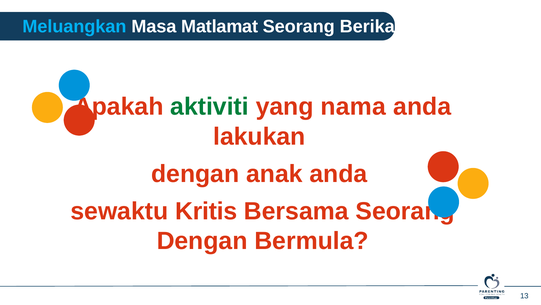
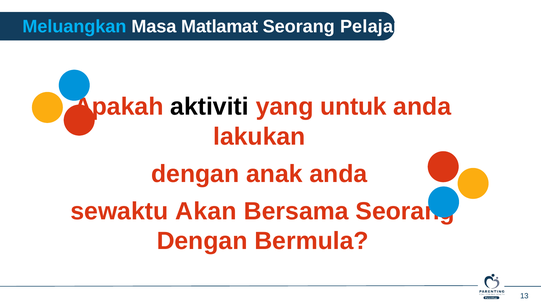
Berikan: Berikan -> Pelajari (373, 26)
aktiviti colour: green -> black (210, 107)
nama: nama -> untuk (354, 107)
Kritis: Kritis -> Akan (206, 211)
